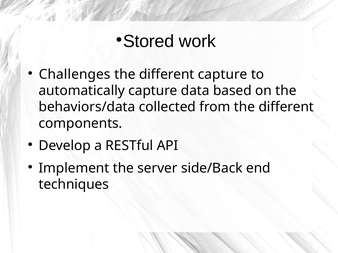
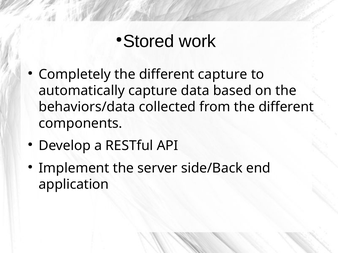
Challenges: Challenges -> Completely (75, 74)
techniques: techniques -> application (74, 185)
